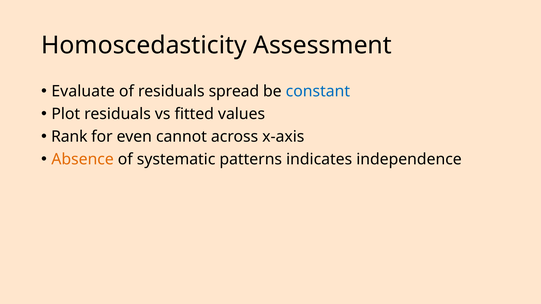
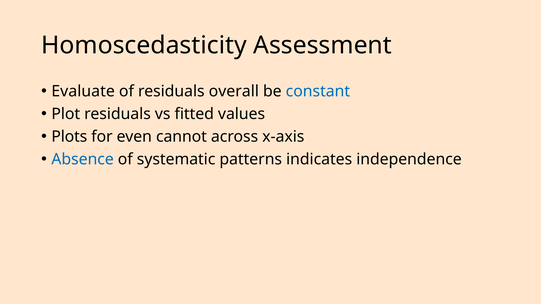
spread: spread -> overall (234, 91)
Rank: Rank -> Plots (69, 137)
Absence colour: orange -> blue (83, 160)
